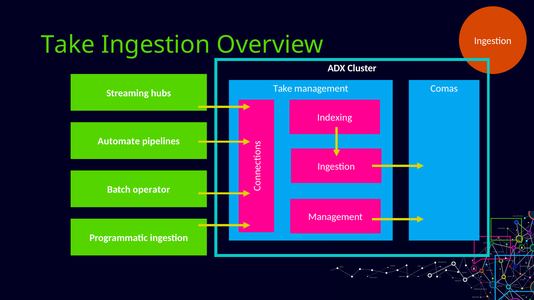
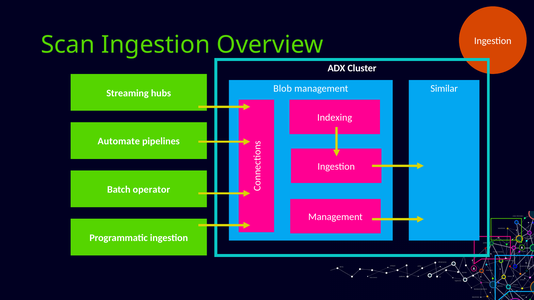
Take: Take -> Scan (68, 45)
Take: Take -> Blob (283, 89)
Comas: Comas -> Similar (444, 89)
